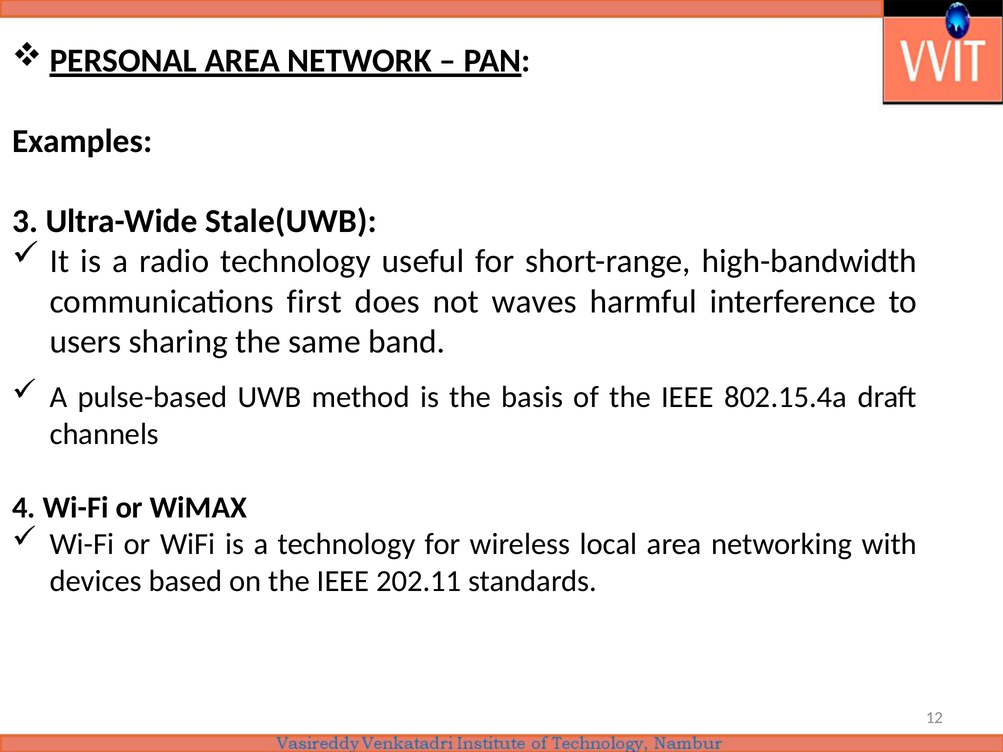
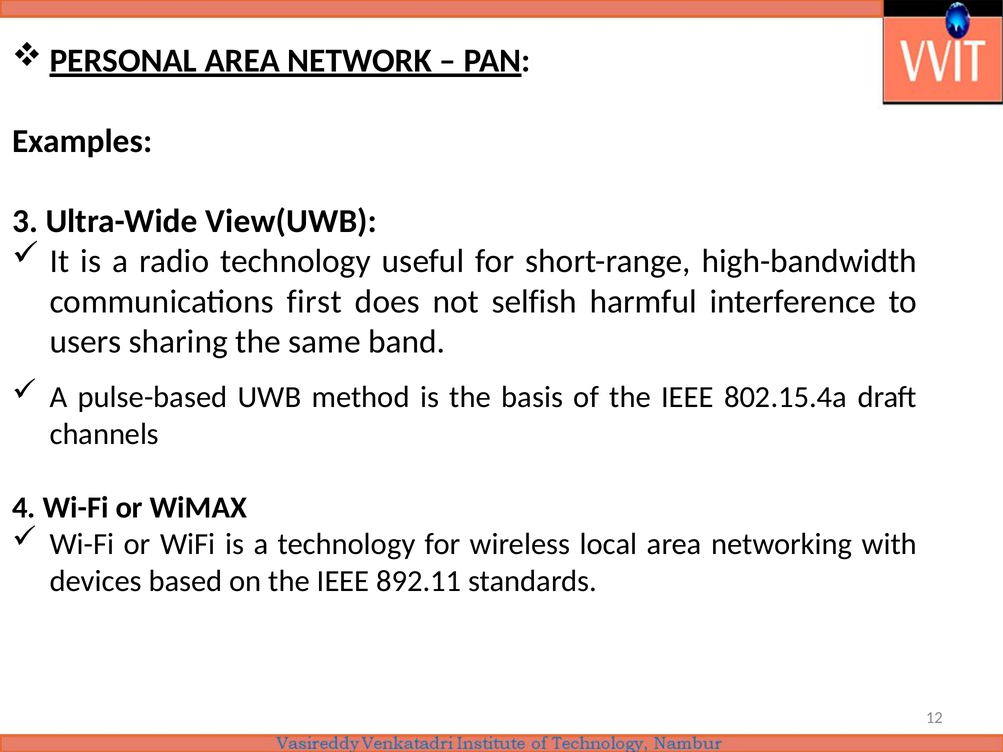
Stale(UWB: Stale(UWB -> View(UWB (291, 221)
waves: waves -> selfish (534, 302)
202.11: 202.11 -> 892.11 (419, 581)
